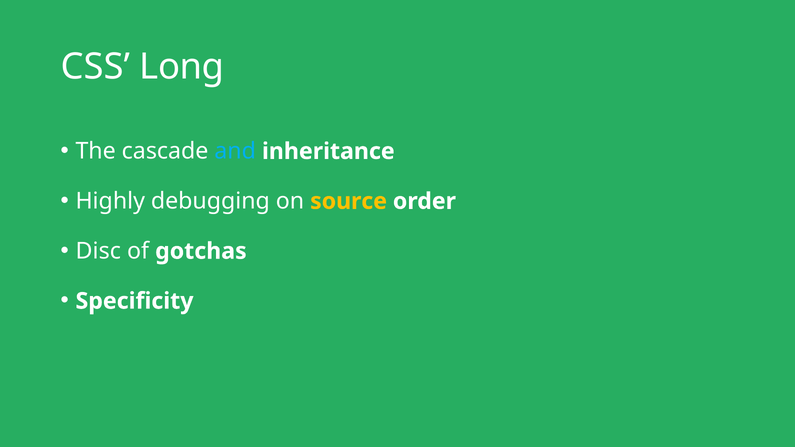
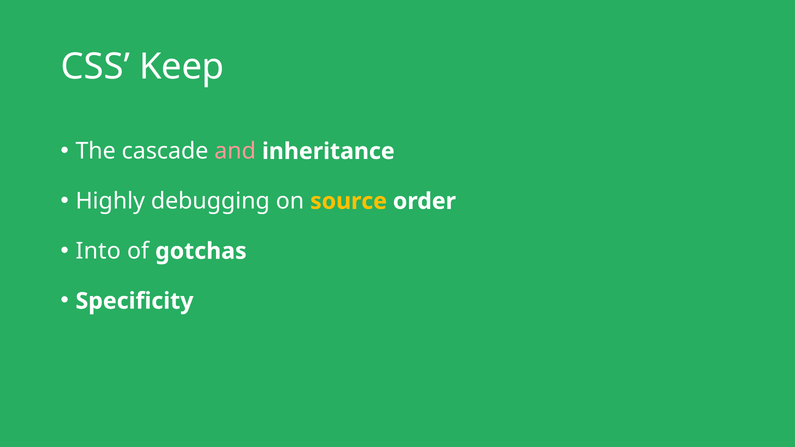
Long: Long -> Keep (182, 67)
and colour: light blue -> pink (235, 151)
Disc: Disc -> Into (98, 251)
